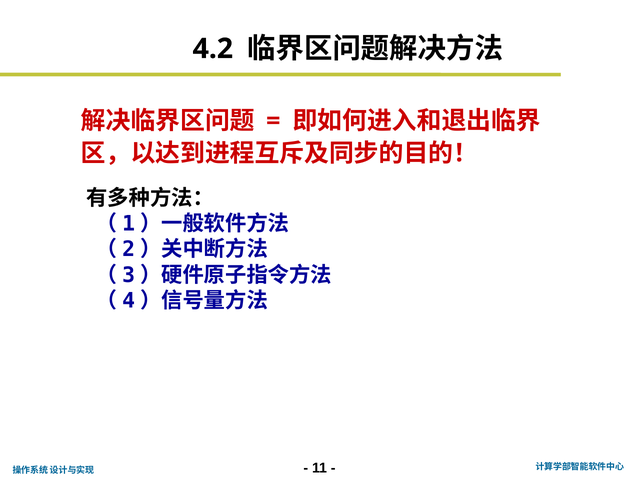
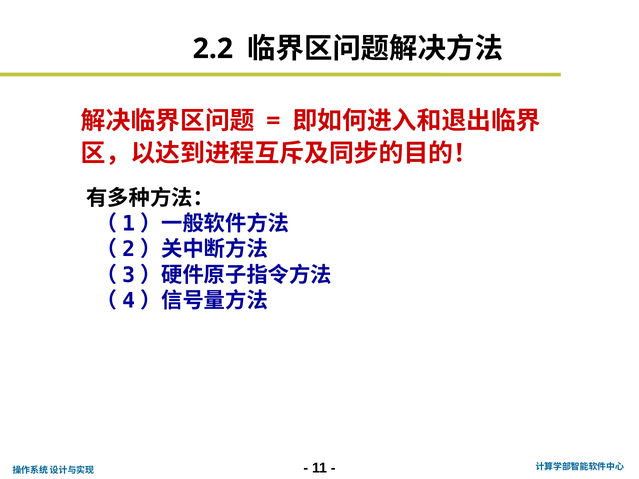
4.2: 4.2 -> 2.2 (213, 49)
